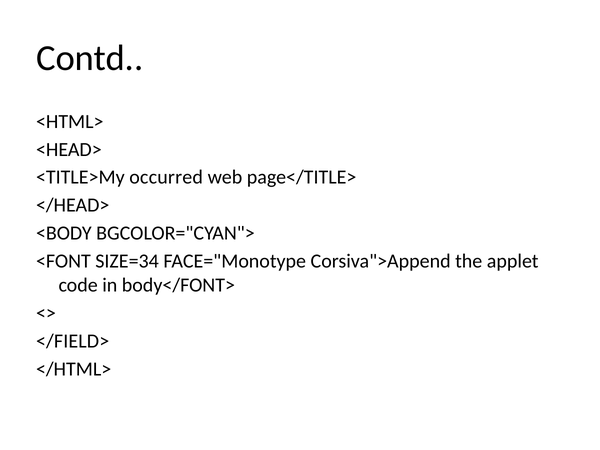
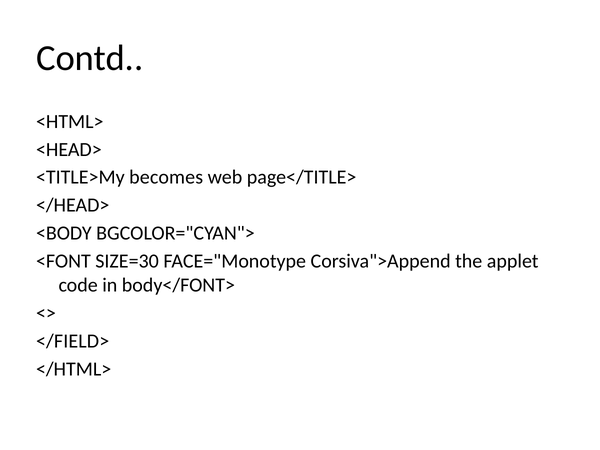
occurred: occurred -> becomes (166, 177)
SIZE=34: SIZE=34 -> SIZE=30 (127, 261)
